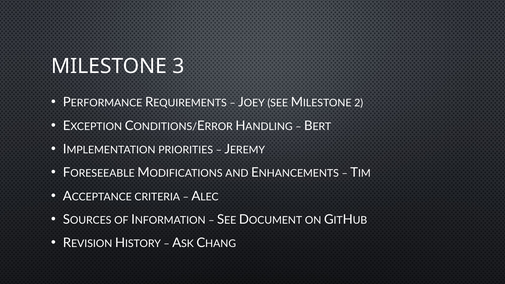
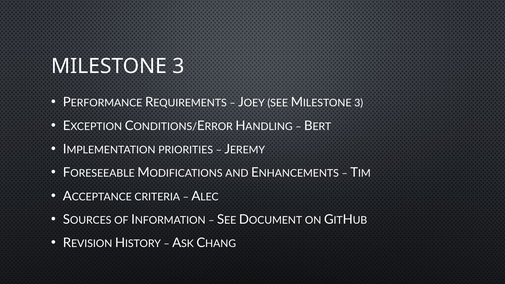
2: 2 -> 3 (359, 103)
